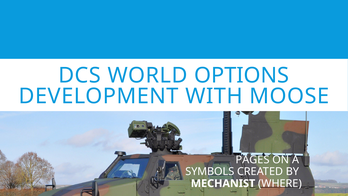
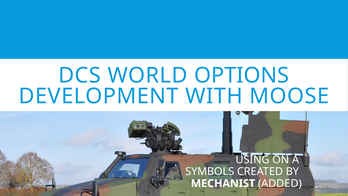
PAGES: PAGES -> USING (253, 160)
WHERE: WHERE -> ADDED (280, 183)
